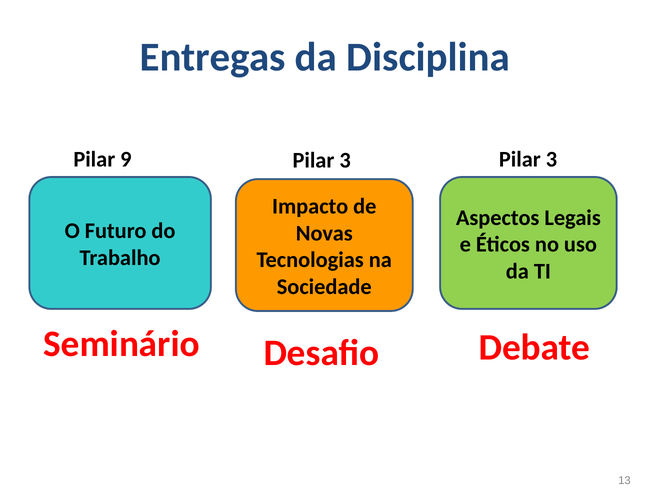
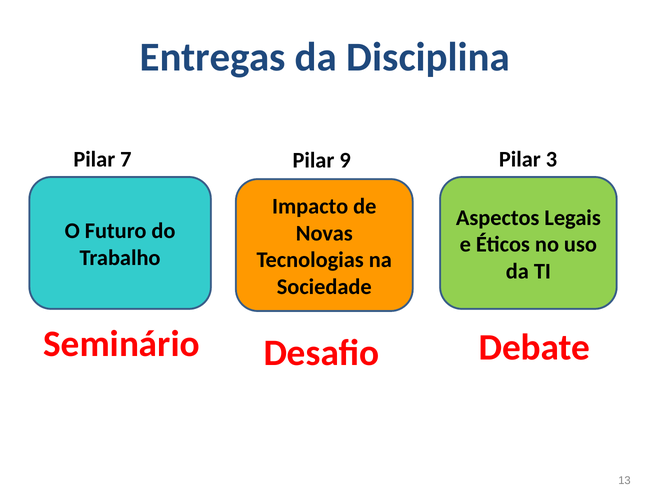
9: 9 -> 7 (126, 160)
3: 3 -> 9 (345, 161)
